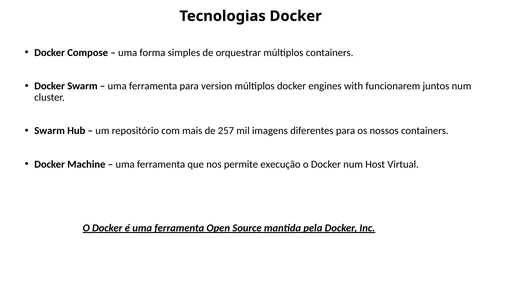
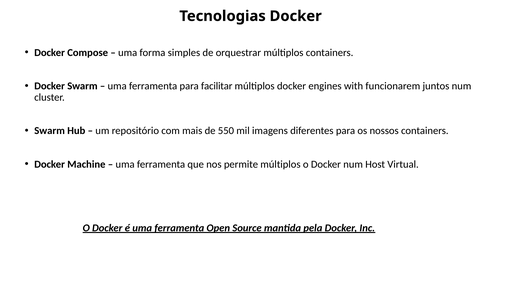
version: version -> facilitar (217, 86)
257: 257 -> 550 (226, 131)
permite execução: execução -> múltiplos (280, 164)
